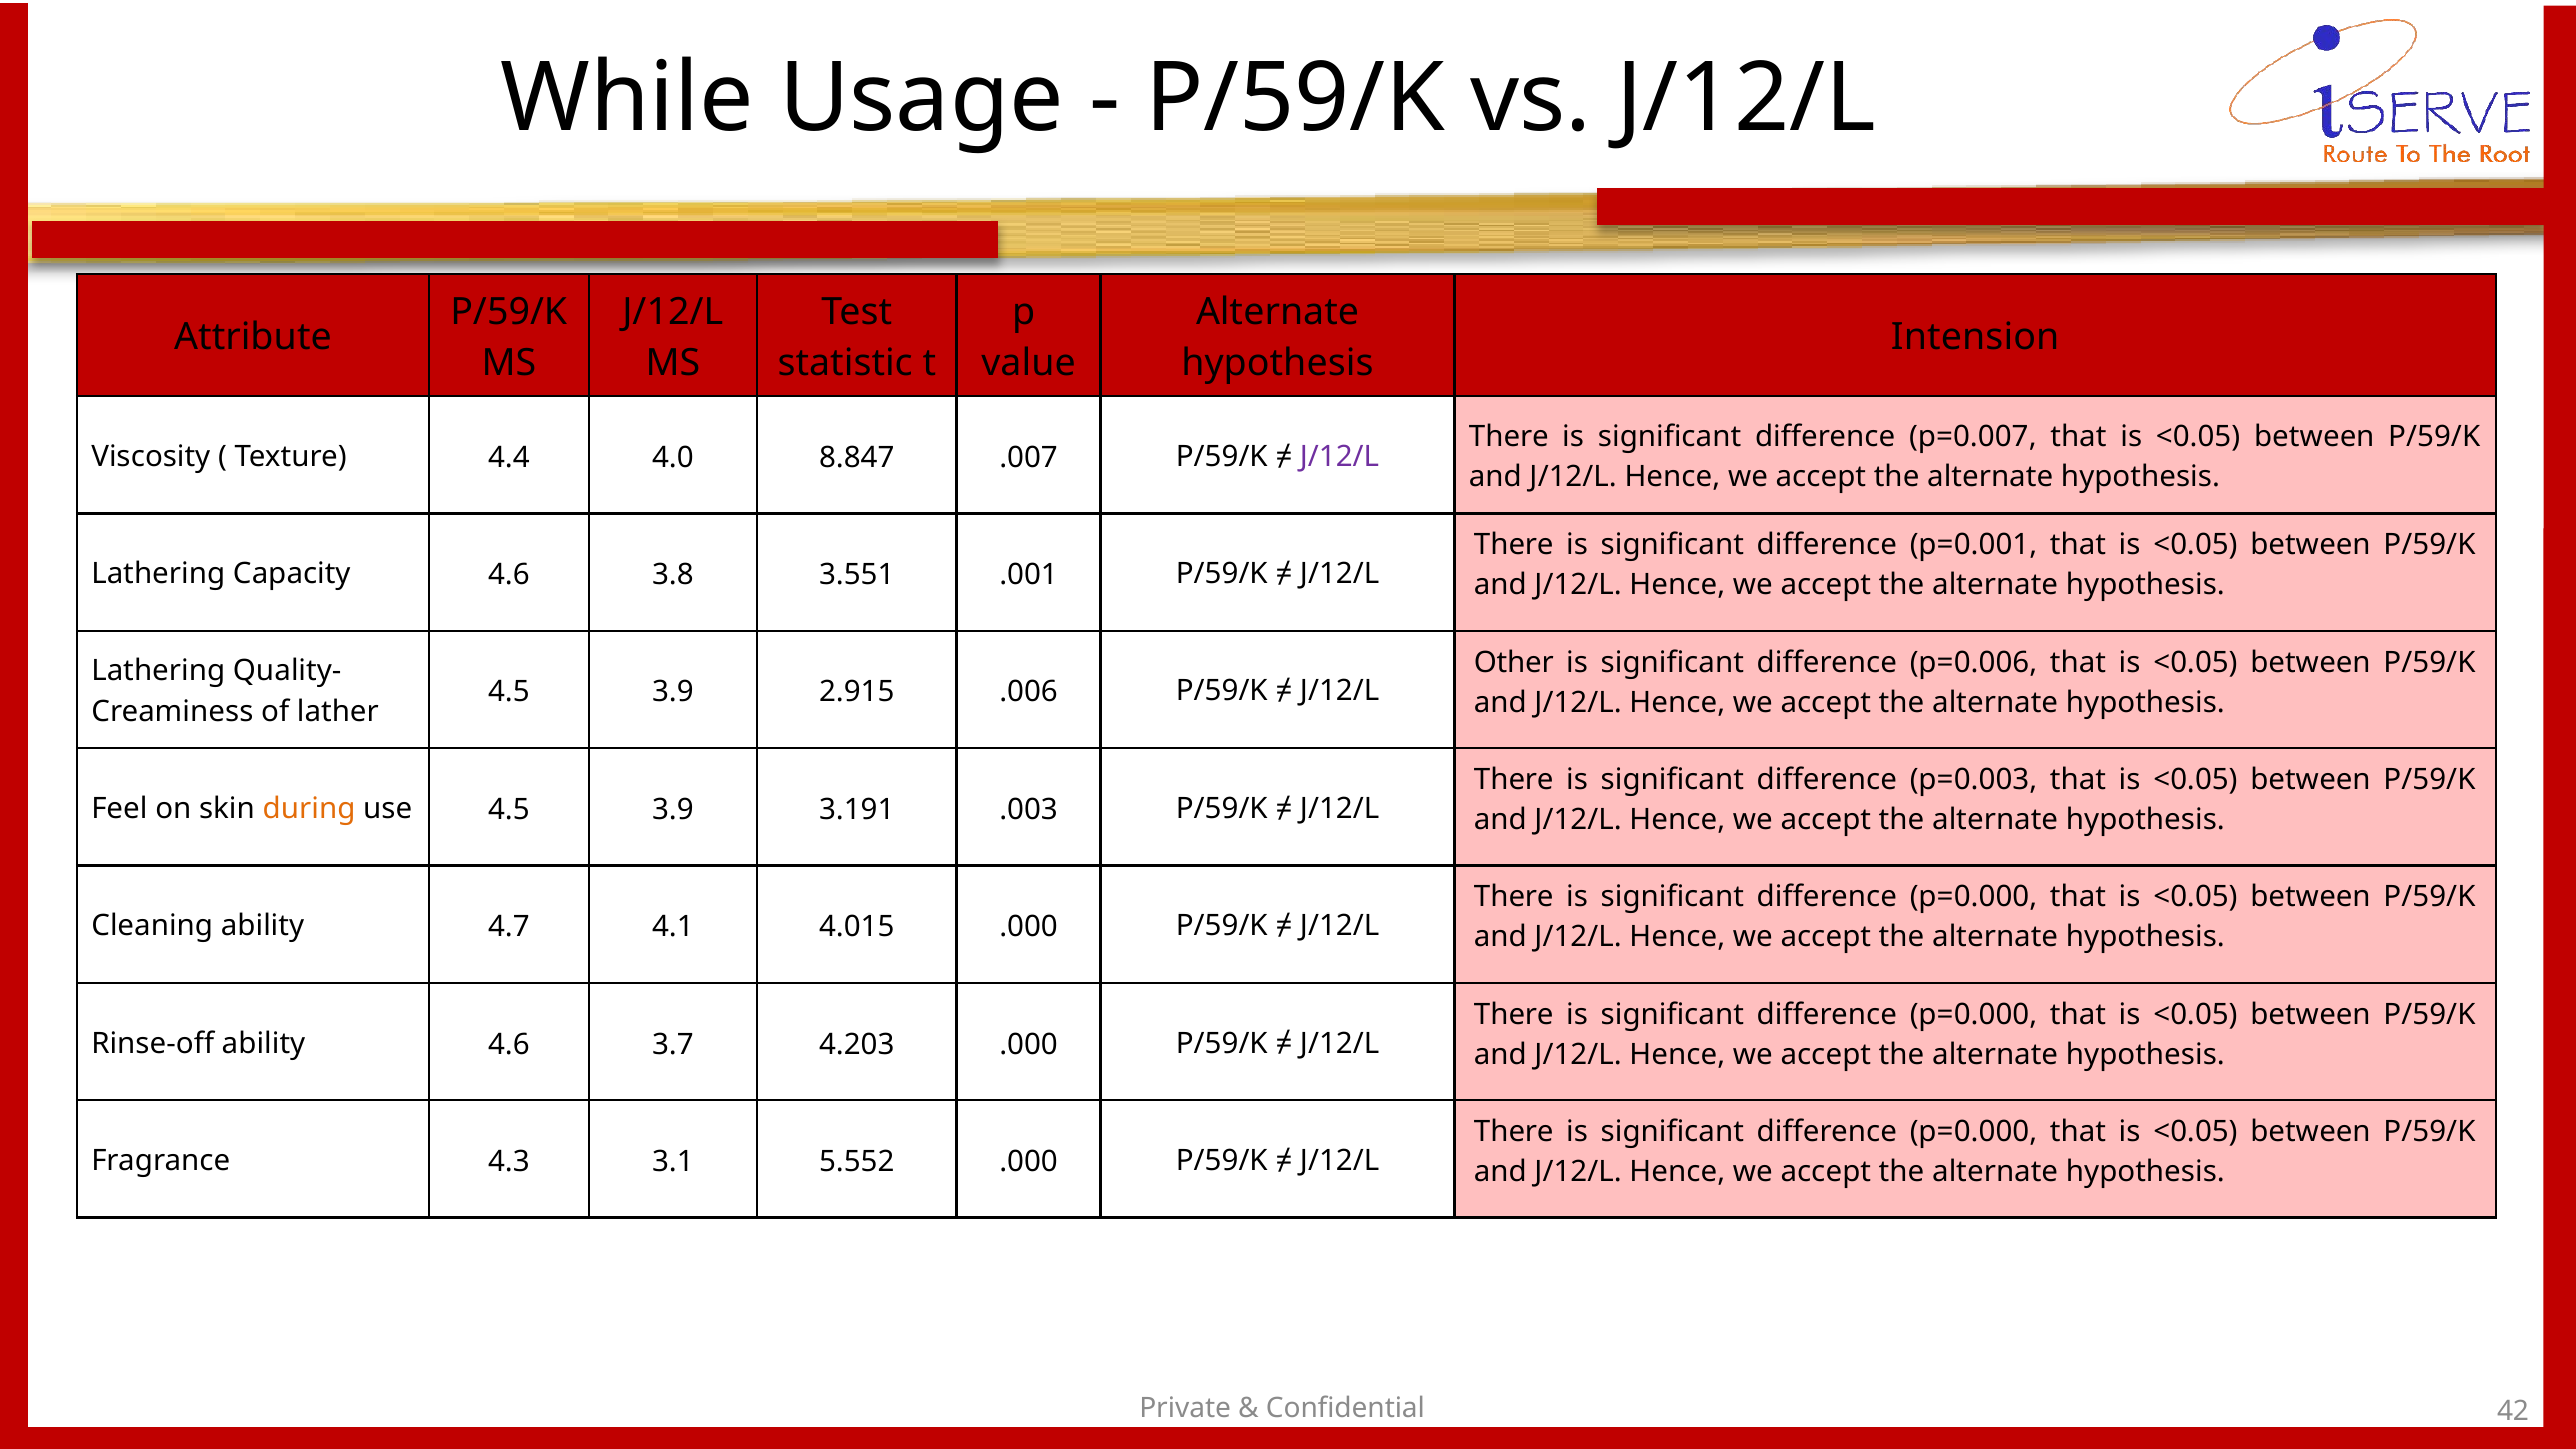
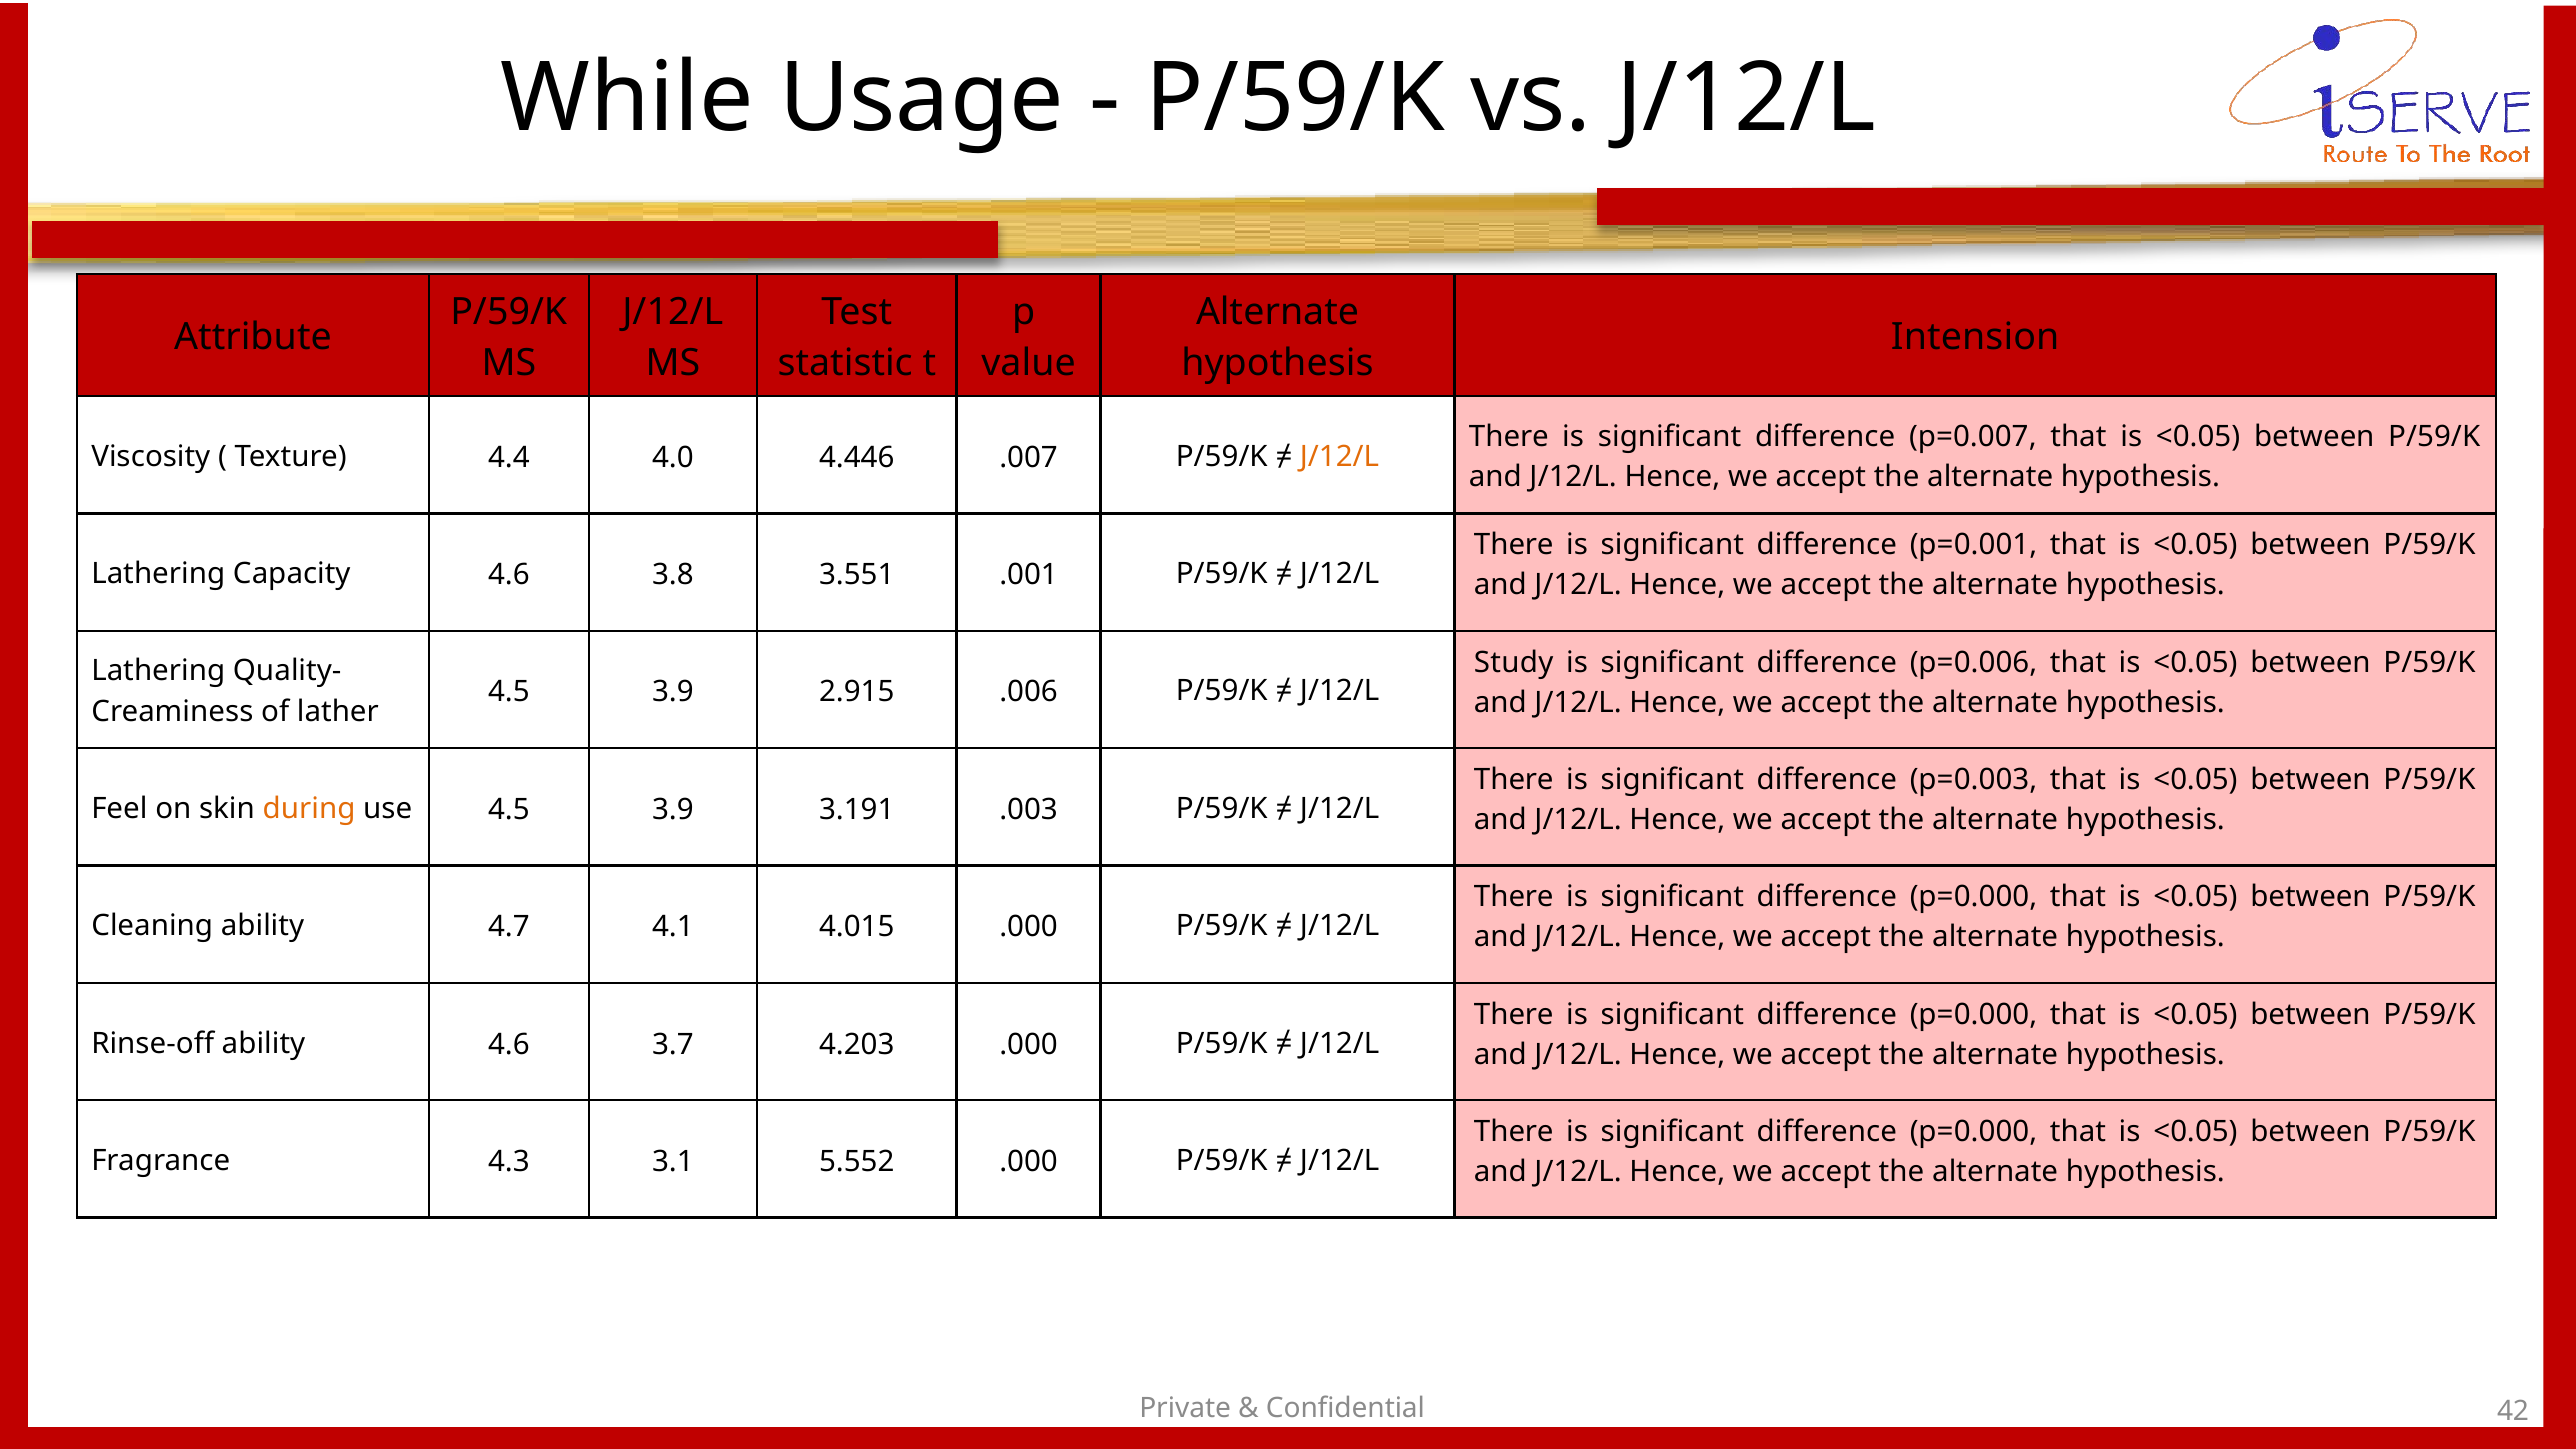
8.847: 8.847 -> 4.446 (857, 457)
J/12/L colour: purple -> orange (1339, 456)
Other: Other -> Study (1514, 662)
